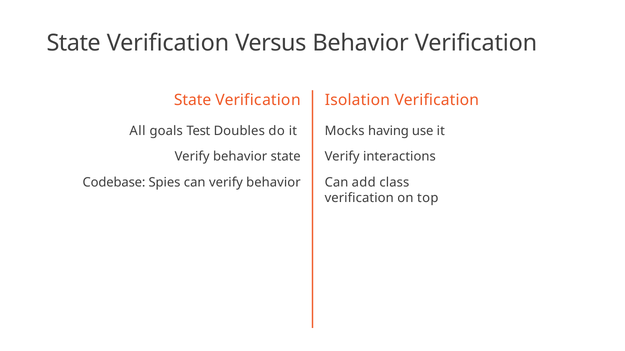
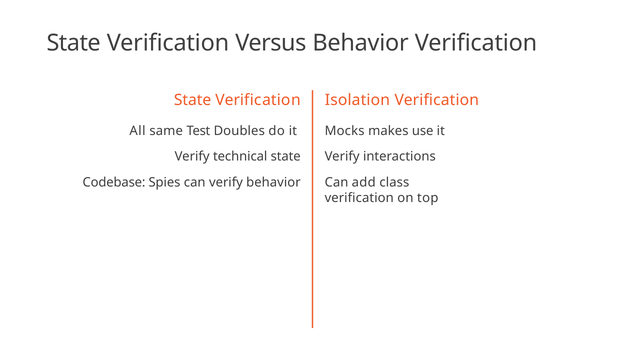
goals: goals -> same (166, 131)
having: having -> makes (388, 131)
behavior: behavior -> technical (240, 157)
